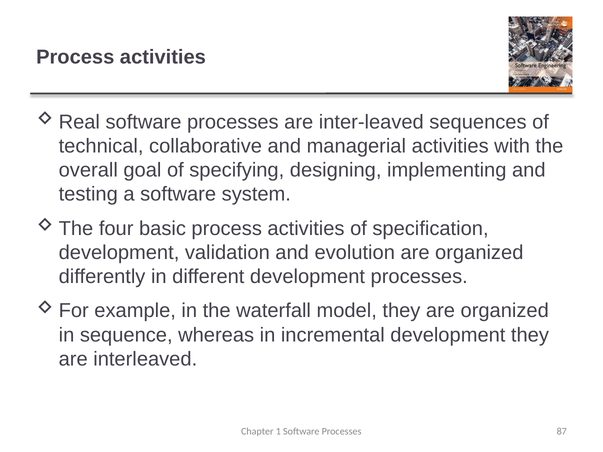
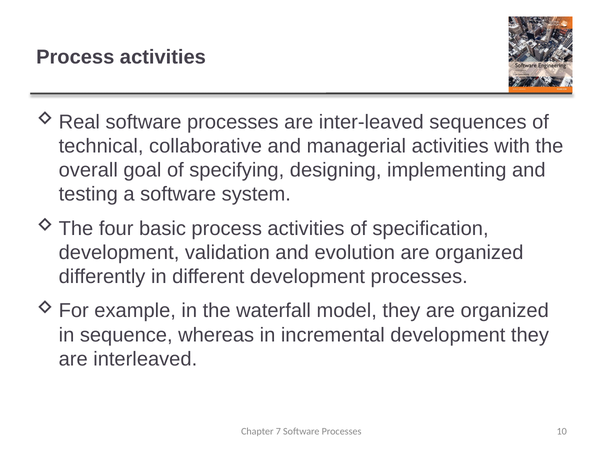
1: 1 -> 7 (278, 432)
87: 87 -> 10 (562, 432)
